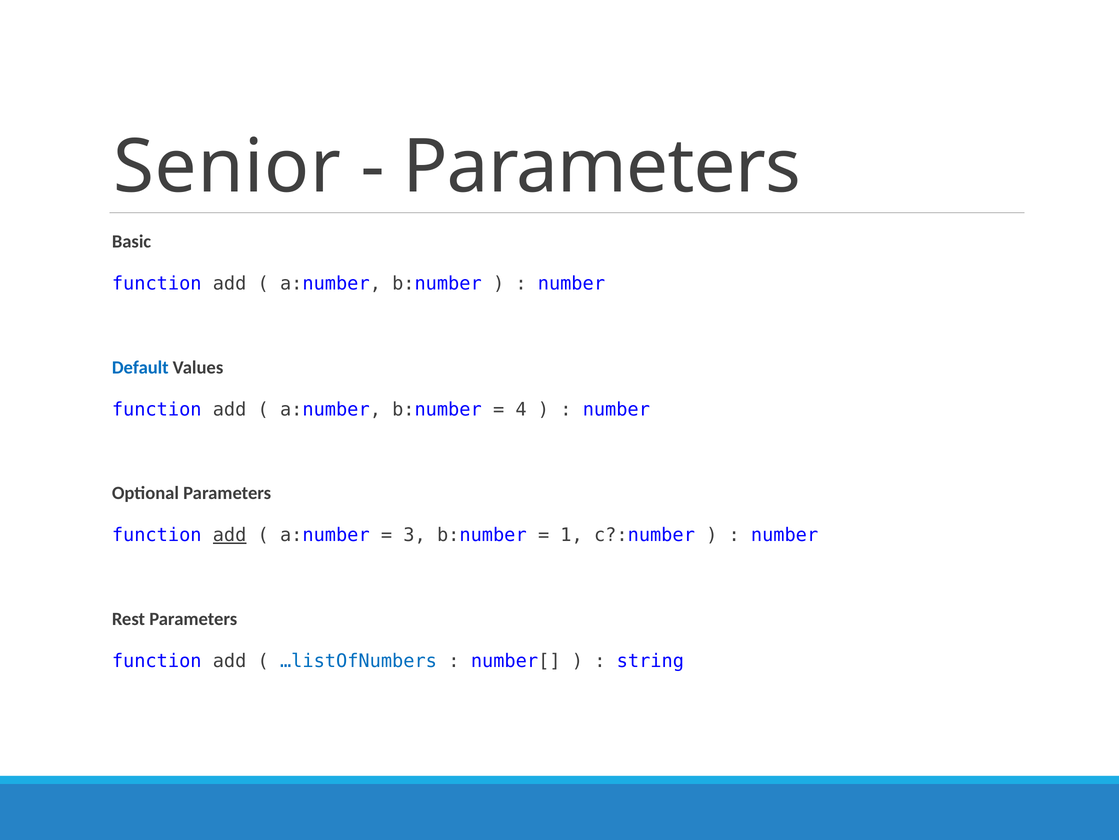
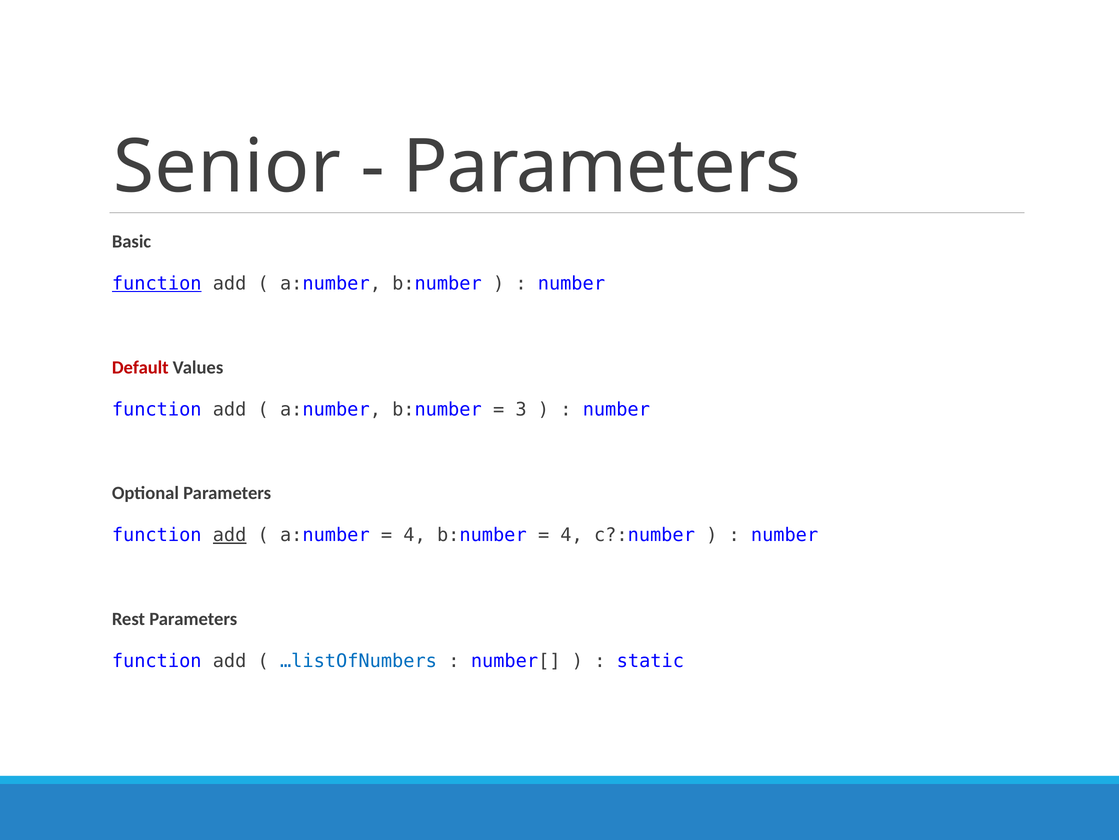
function underline: none -> present (157, 283)
Default colour: blue -> red (140, 367)
4: 4 -> 3 (521, 409)
3: 3 -> 4 (415, 535)
1: 1 -> 4 (572, 535)
string: string -> static (650, 660)
